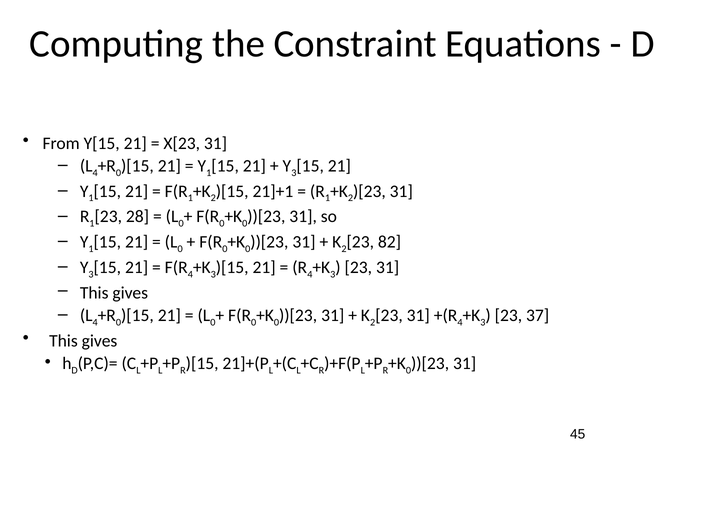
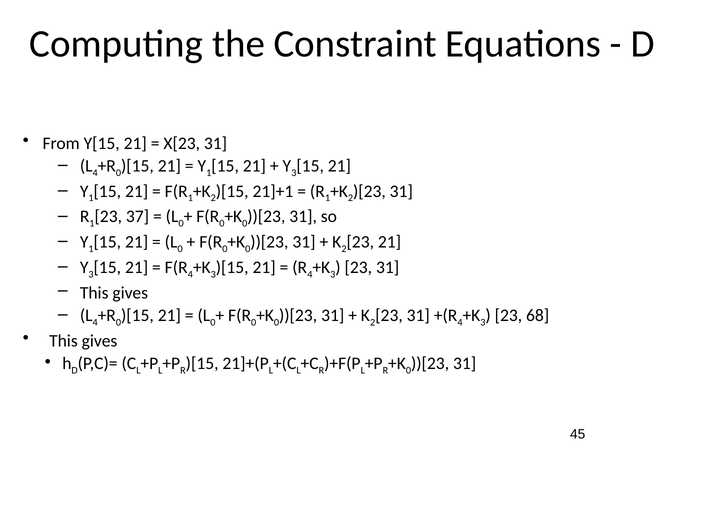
28: 28 -> 37 (138, 216)
23 82: 82 -> 21 (390, 242)
37: 37 -> 68 (538, 315)
